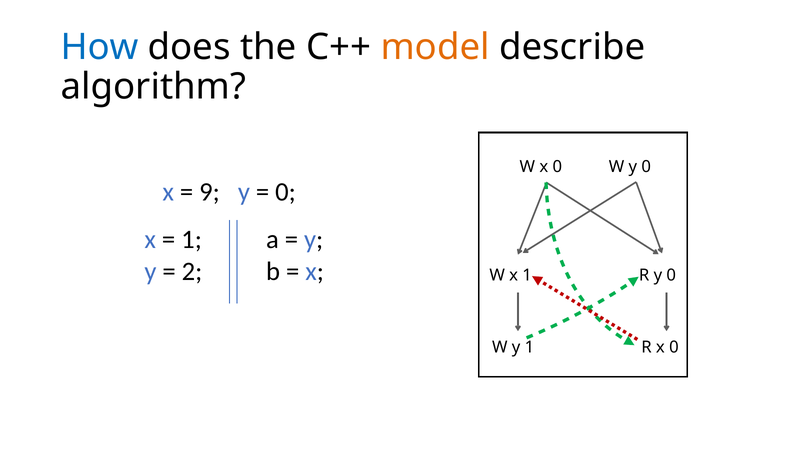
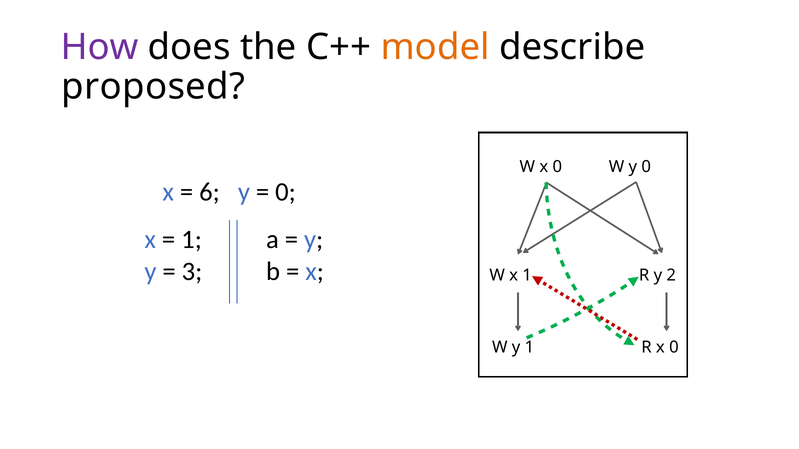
How colour: blue -> purple (100, 47)
algorithm: algorithm -> proposed (153, 87)
9: 9 -> 6 (209, 192)
2: 2 -> 3 (192, 272)
R y 0: 0 -> 2 (671, 275)
